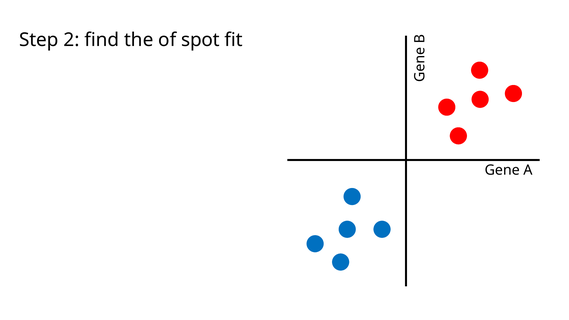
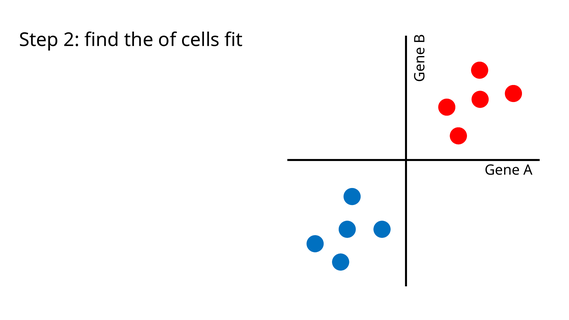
spot: spot -> cells (200, 40)
